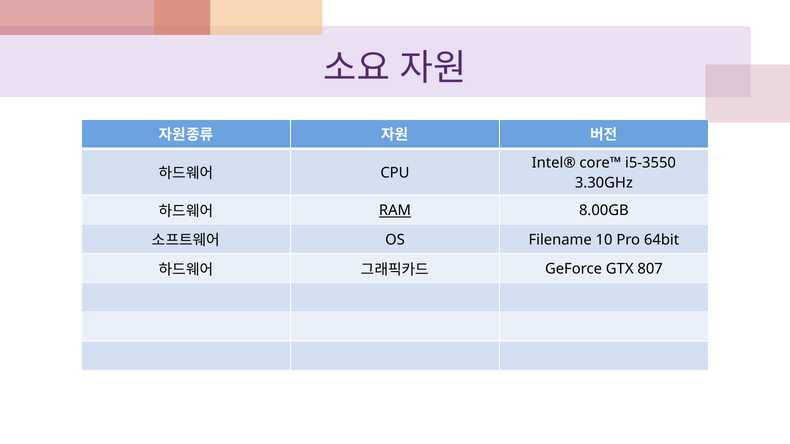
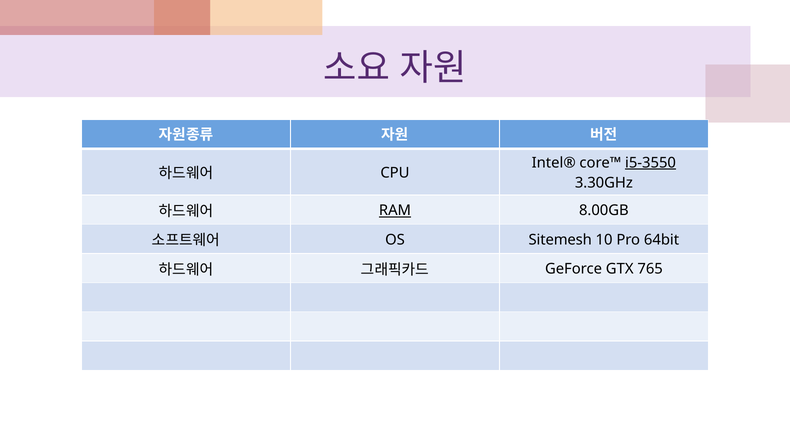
i5-3550 underline: none -> present (651, 163)
Filename: Filename -> Sitemesh (560, 240)
807: 807 -> 765 (650, 269)
